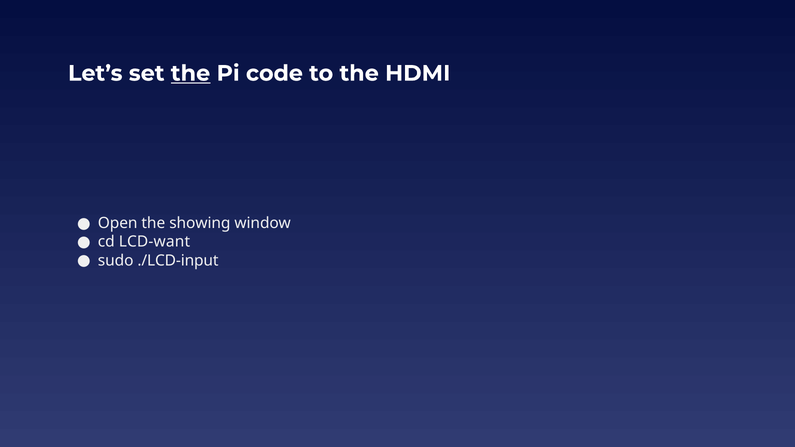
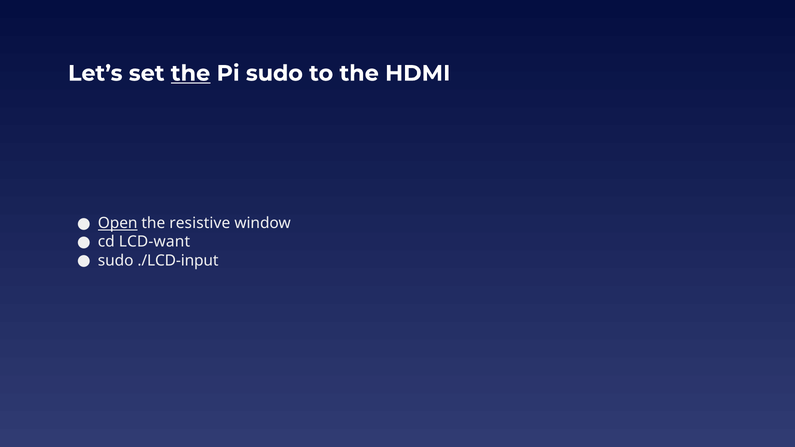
Pi code: code -> sudo (274, 73)
Open underline: none -> present (118, 223)
showing: showing -> resistive (200, 223)
